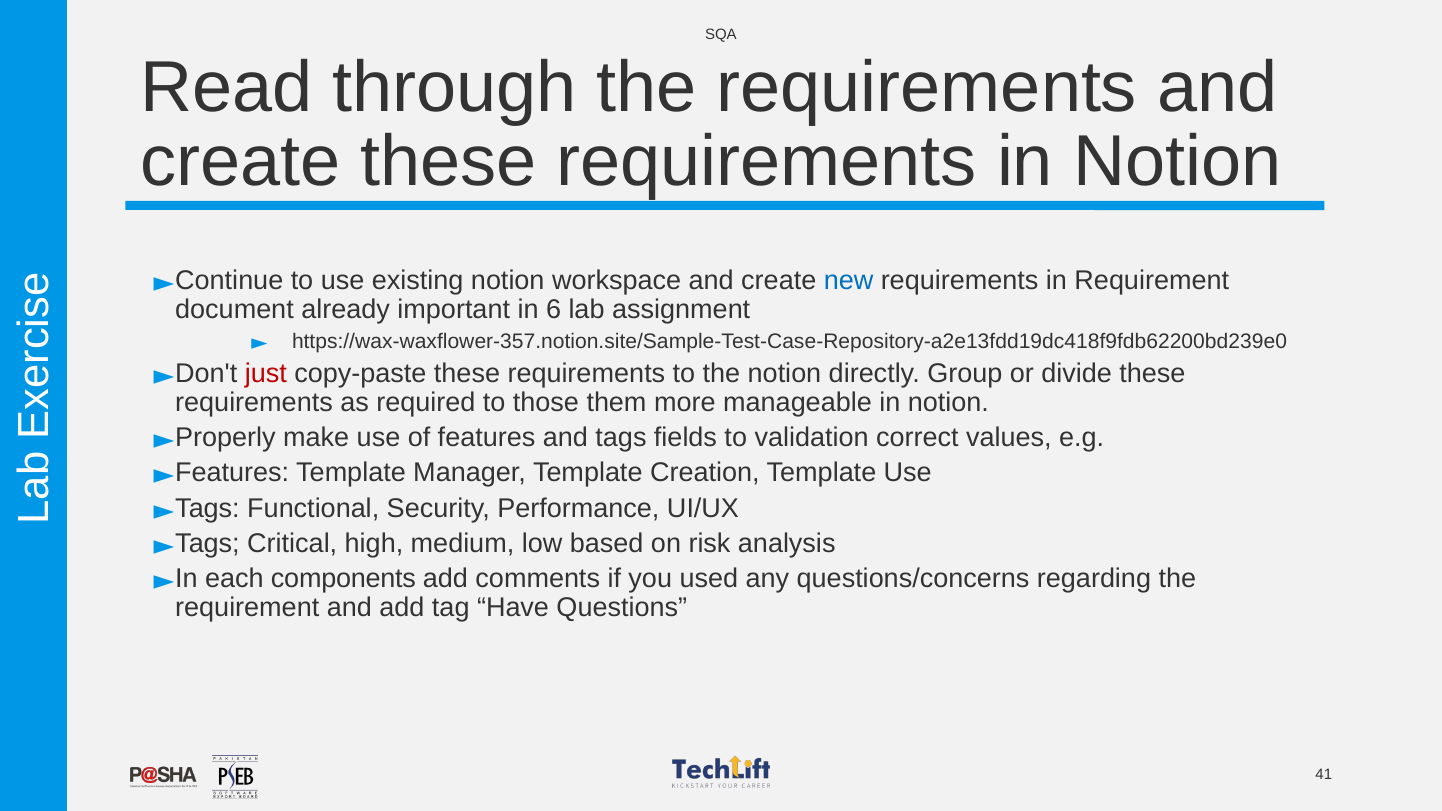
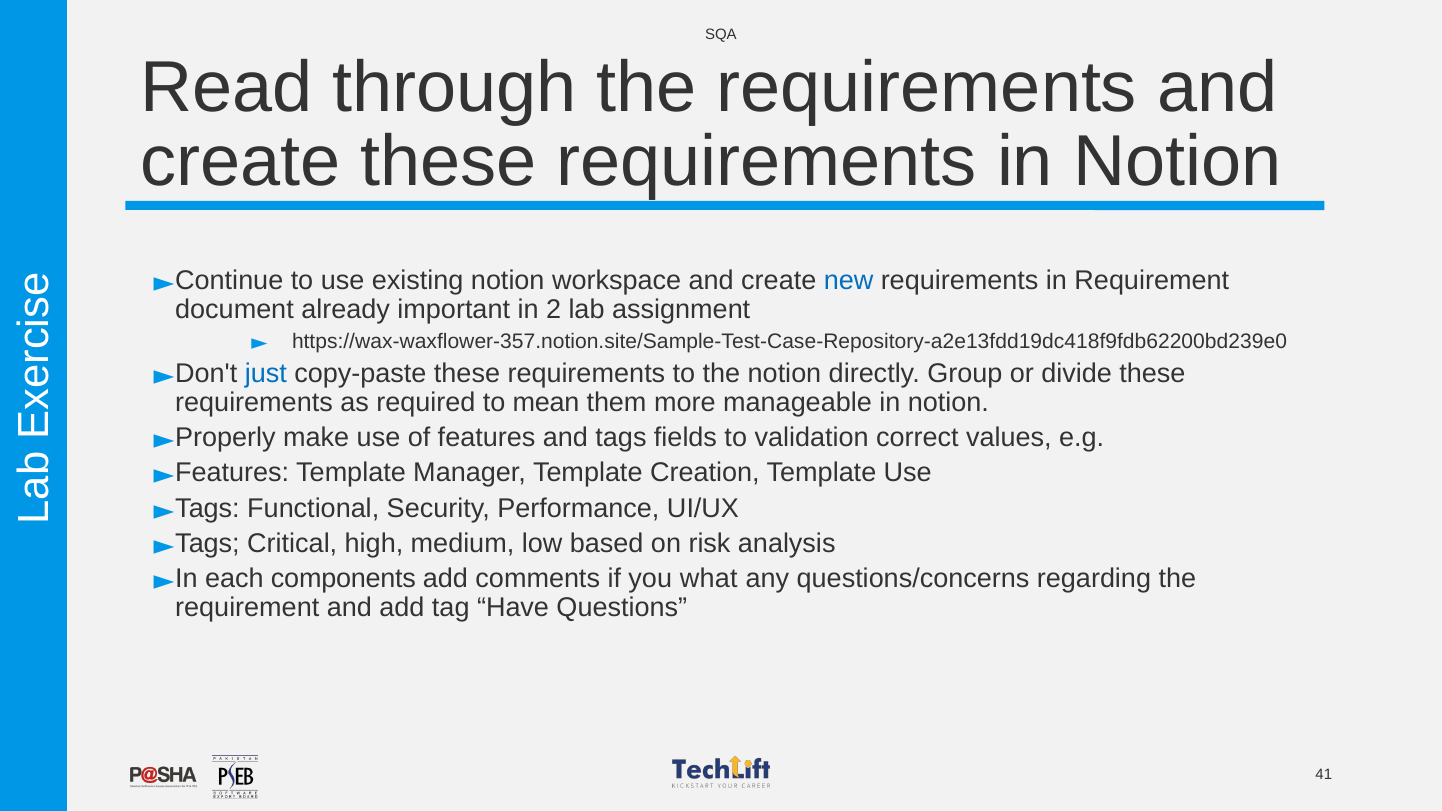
6: 6 -> 2 (554, 309)
just colour: red -> blue (266, 373)
those: those -> mean (546, 403)
used: used -> what (709, 579)
